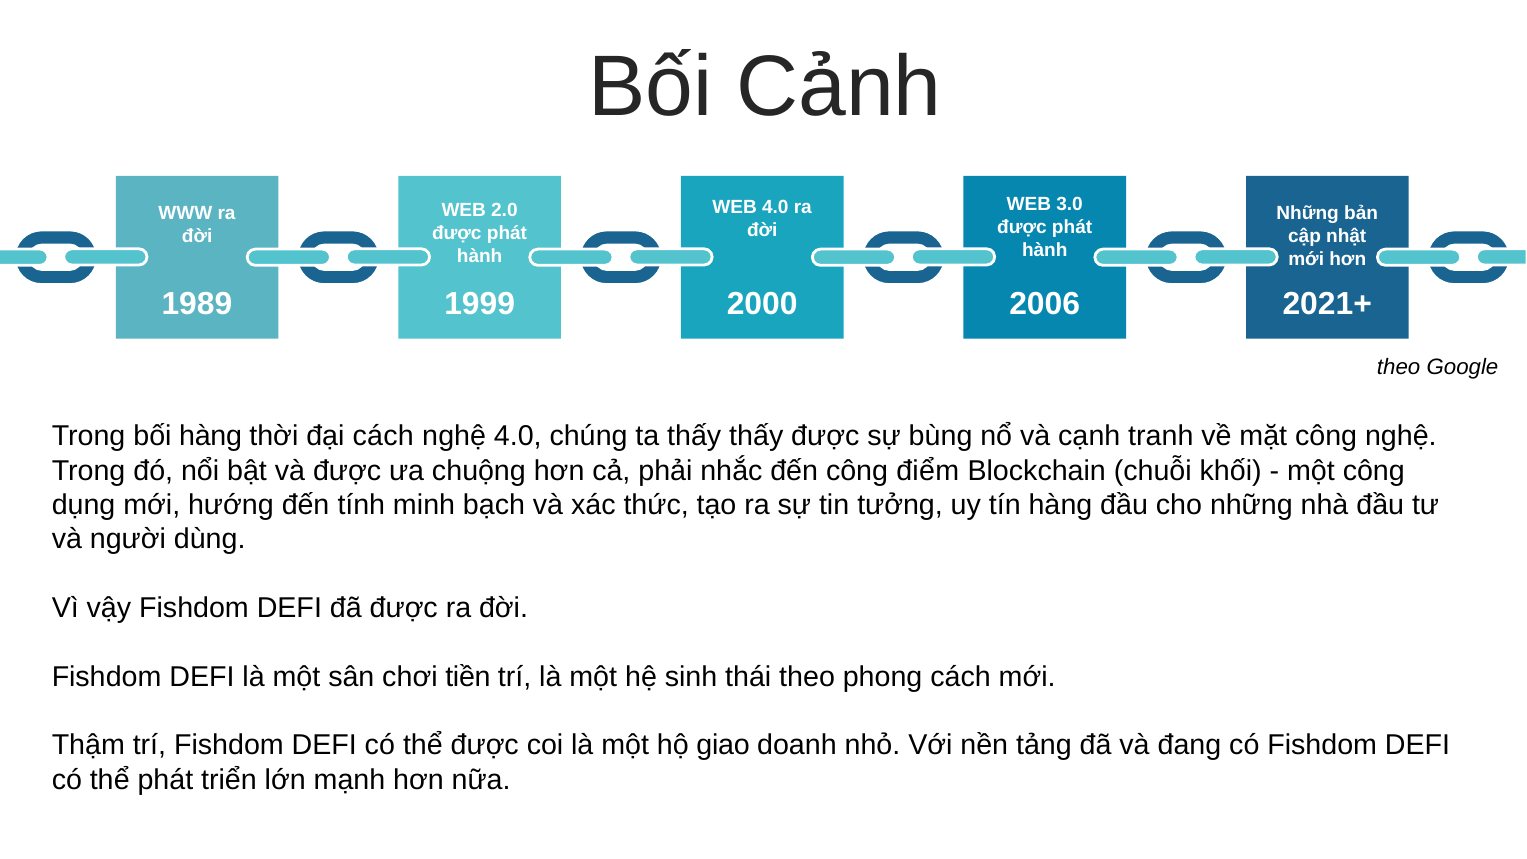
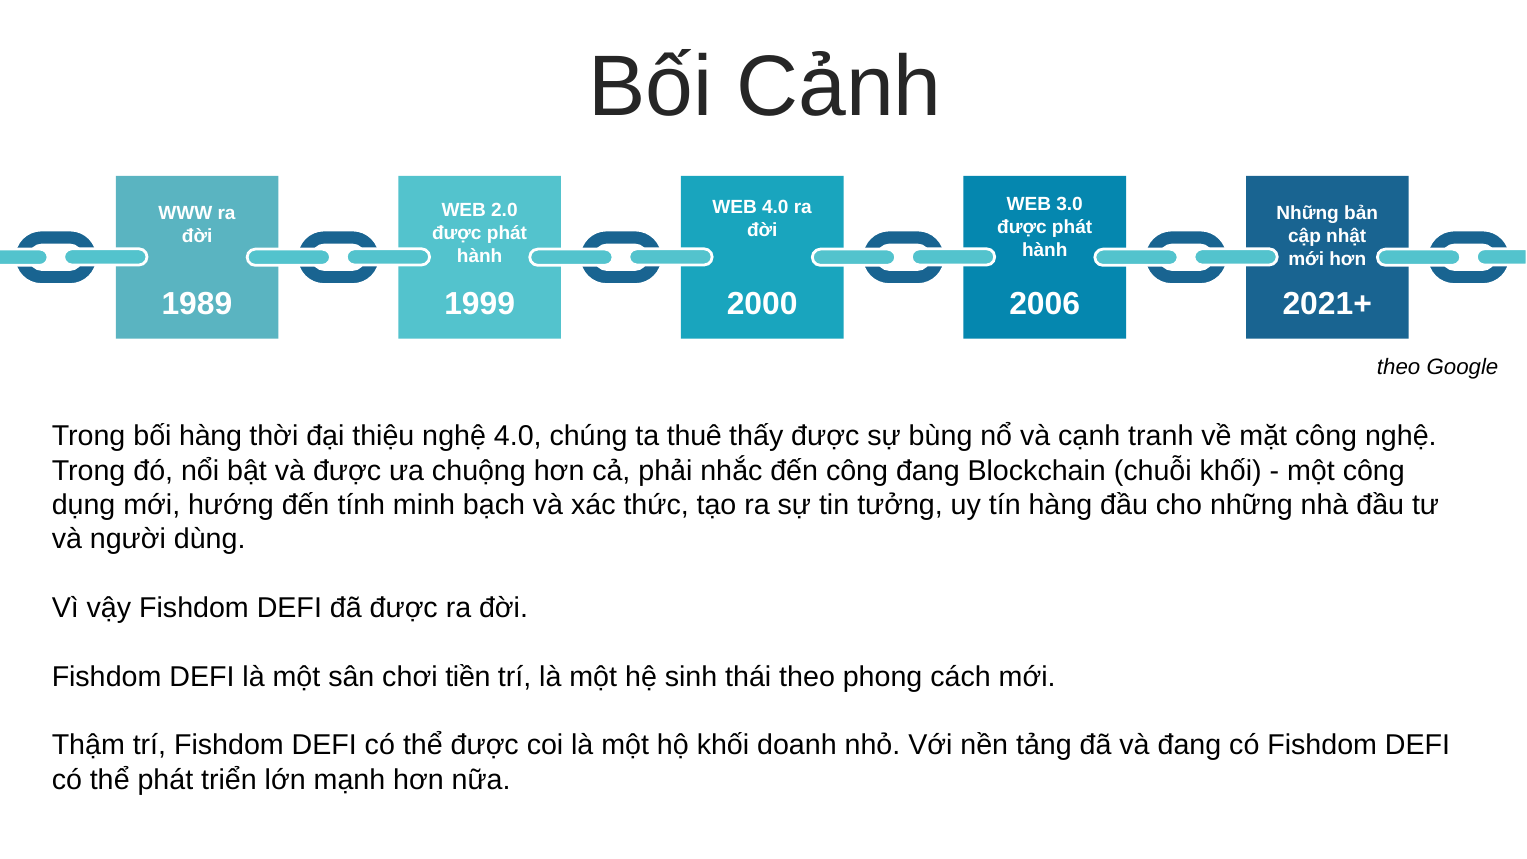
đại cách: cách -> thiệu (383, 436)
ta thấy: thấy -> thuê (694, 436)
công điểm: điểm -> đang (928, 471)
hộ giao: giao -> khối (723, 745)
